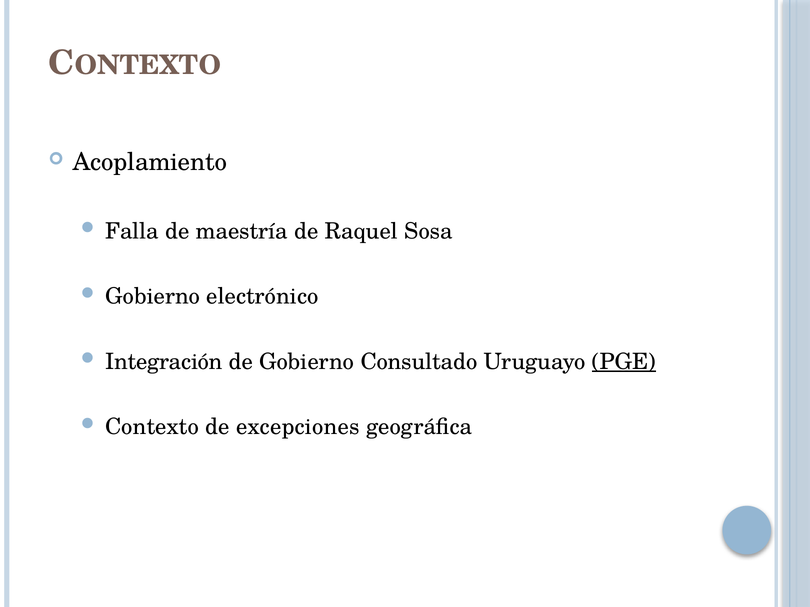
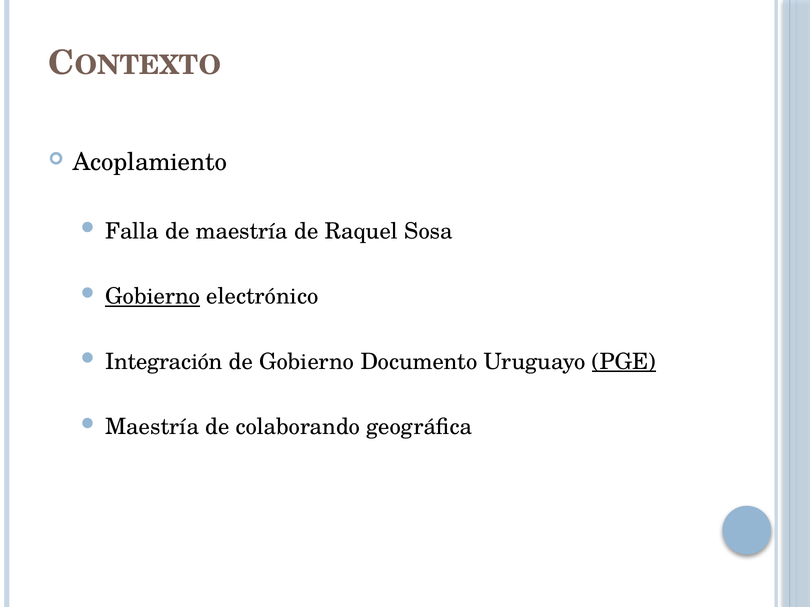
Gobierno underline: none -> present (153, 297)
Consultado: Consultado -> Documento (419, 362)
Contexto: Contexto -> Maestría (152, 427)
excepciones: excepciones -> colaborando (298, 427)
